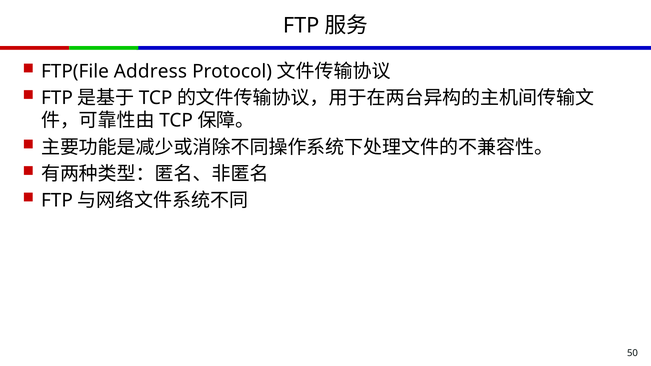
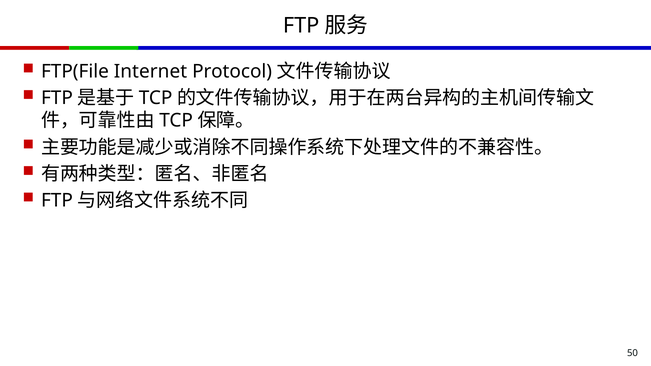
Address: Address -> Internet (150, 71)
